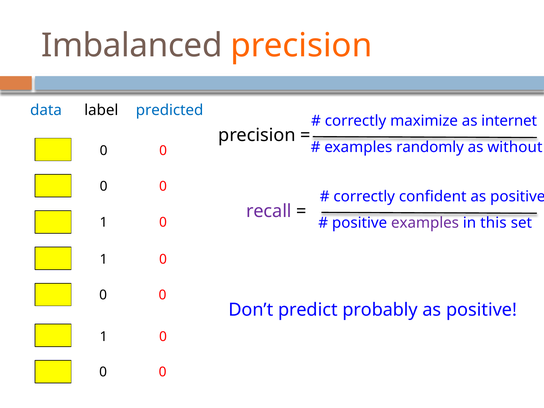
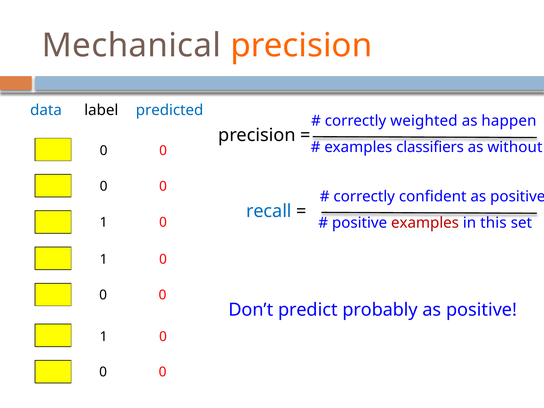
Imbalanced: Imbalanced -> Mechanical (131, 45)
maximize: maximize -> weighted (424, 121)
internet: internet -> happen (509, 121)
randomly: randomly -> classifiers (430, 147)
recall colour: purple -> blue (269, 211)
examples colour: purple -> red (425, 223)
